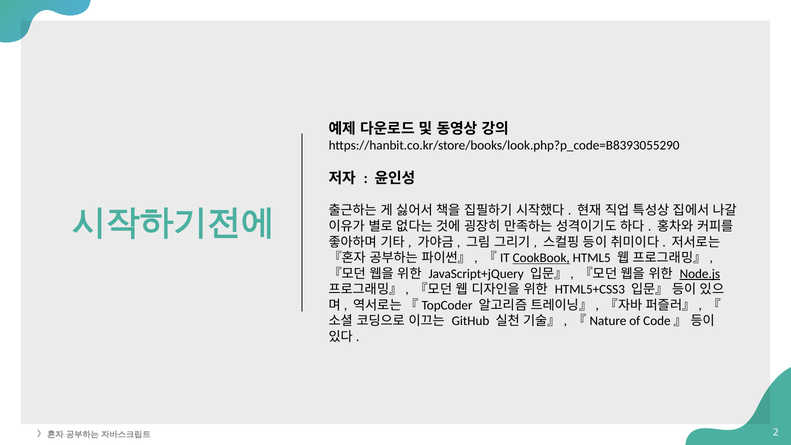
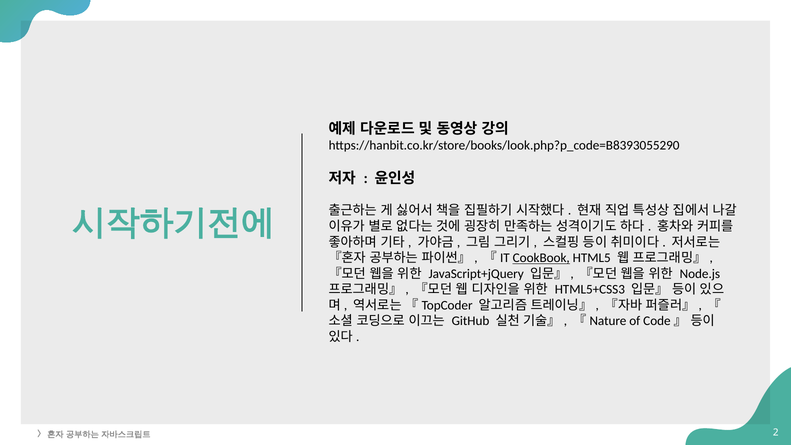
Node.js underline: present -> none (700, 274)
